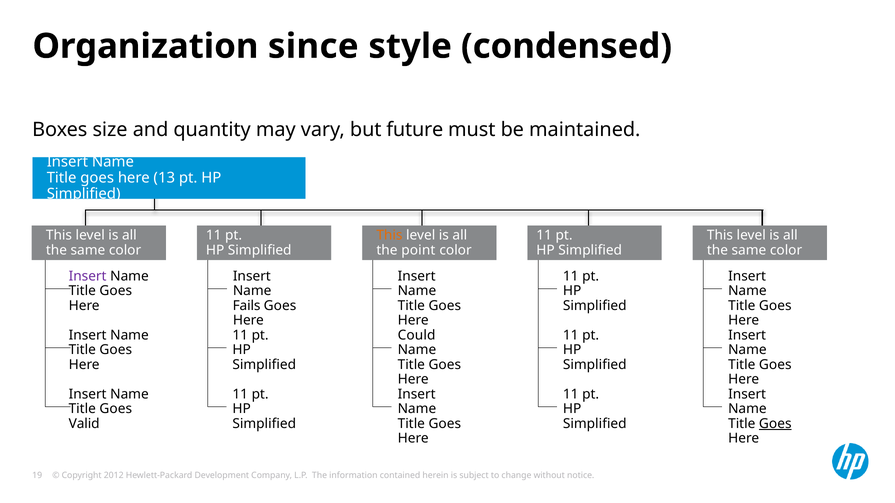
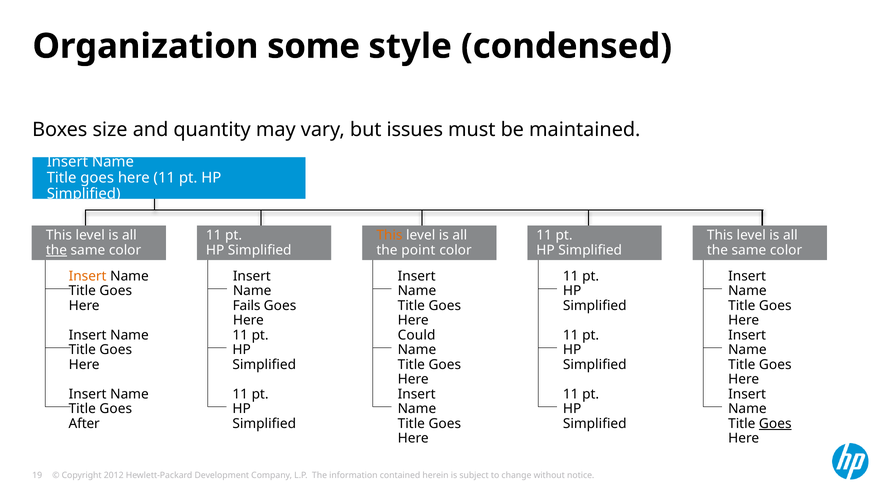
since: since -> some (314, 46)
future: future -> issues (415, 130)
13: 13 -> 11 (164, 178)
the underline: none -> present (56, 250)
Insert colour: purple -> orange (88, 276)
Valid: Valid -> After (84, 424)
